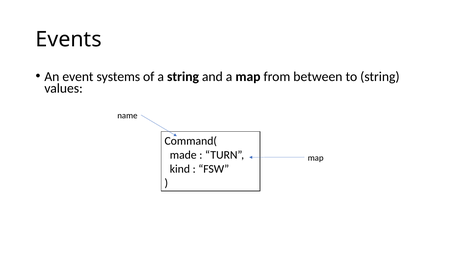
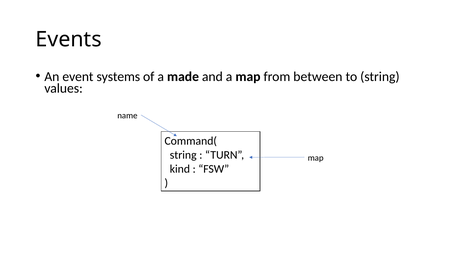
a string: string -> made (183, 77)
made: made -> string (183, 155)
